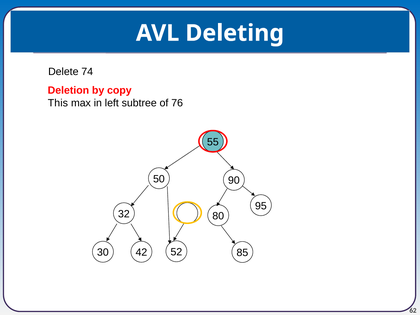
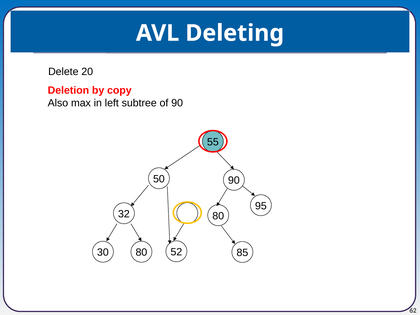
74: 74 -> 20 (87, 72)
This: This -> Also (58, 103)
of 76: 76 -> 90 (177, 103)
30 42: 42 -> 80 (141, 252)
